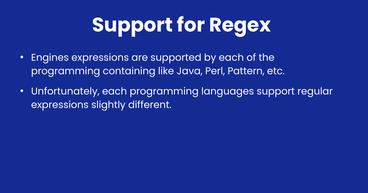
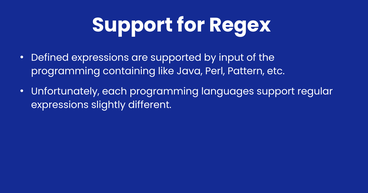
Engines: Engines -> Defined (50, 58)
by each: each -> input (231, 58)
